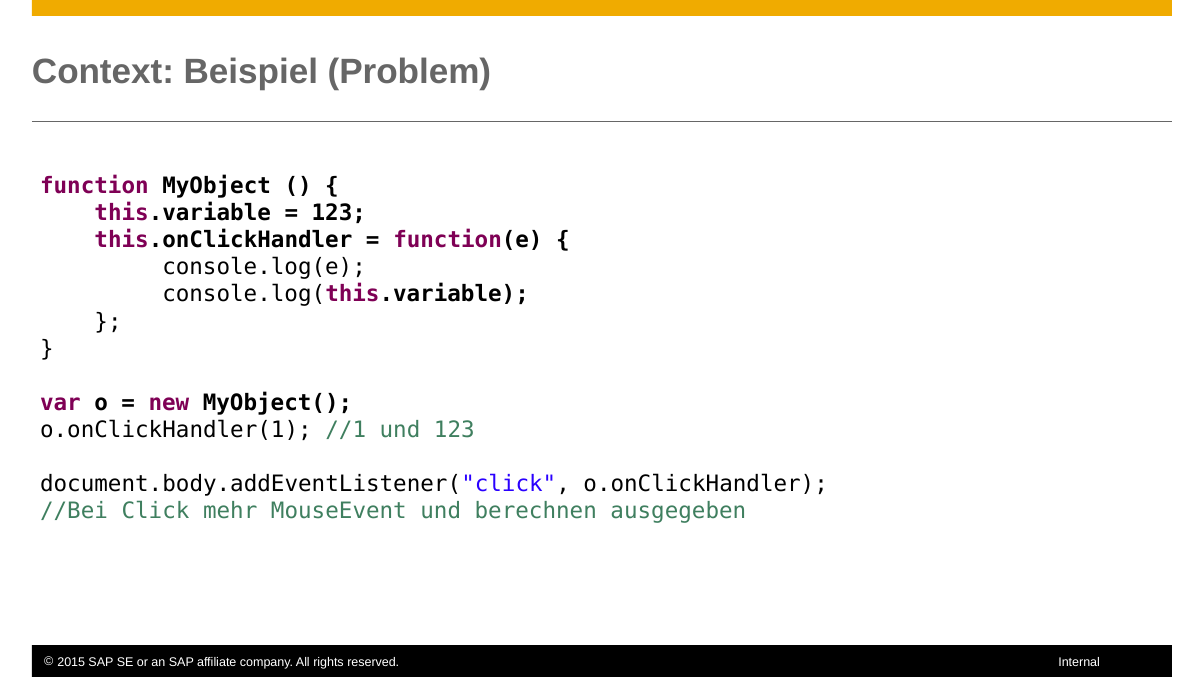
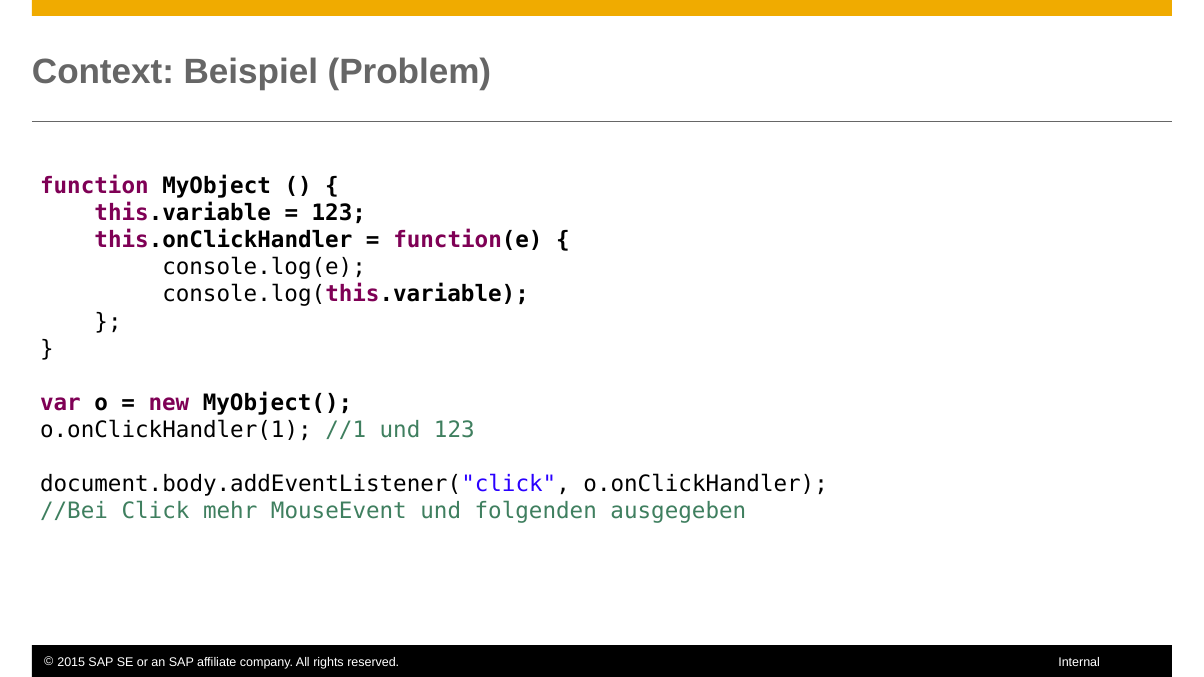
berechnen: berechnen -> folgenden (536, 511)
